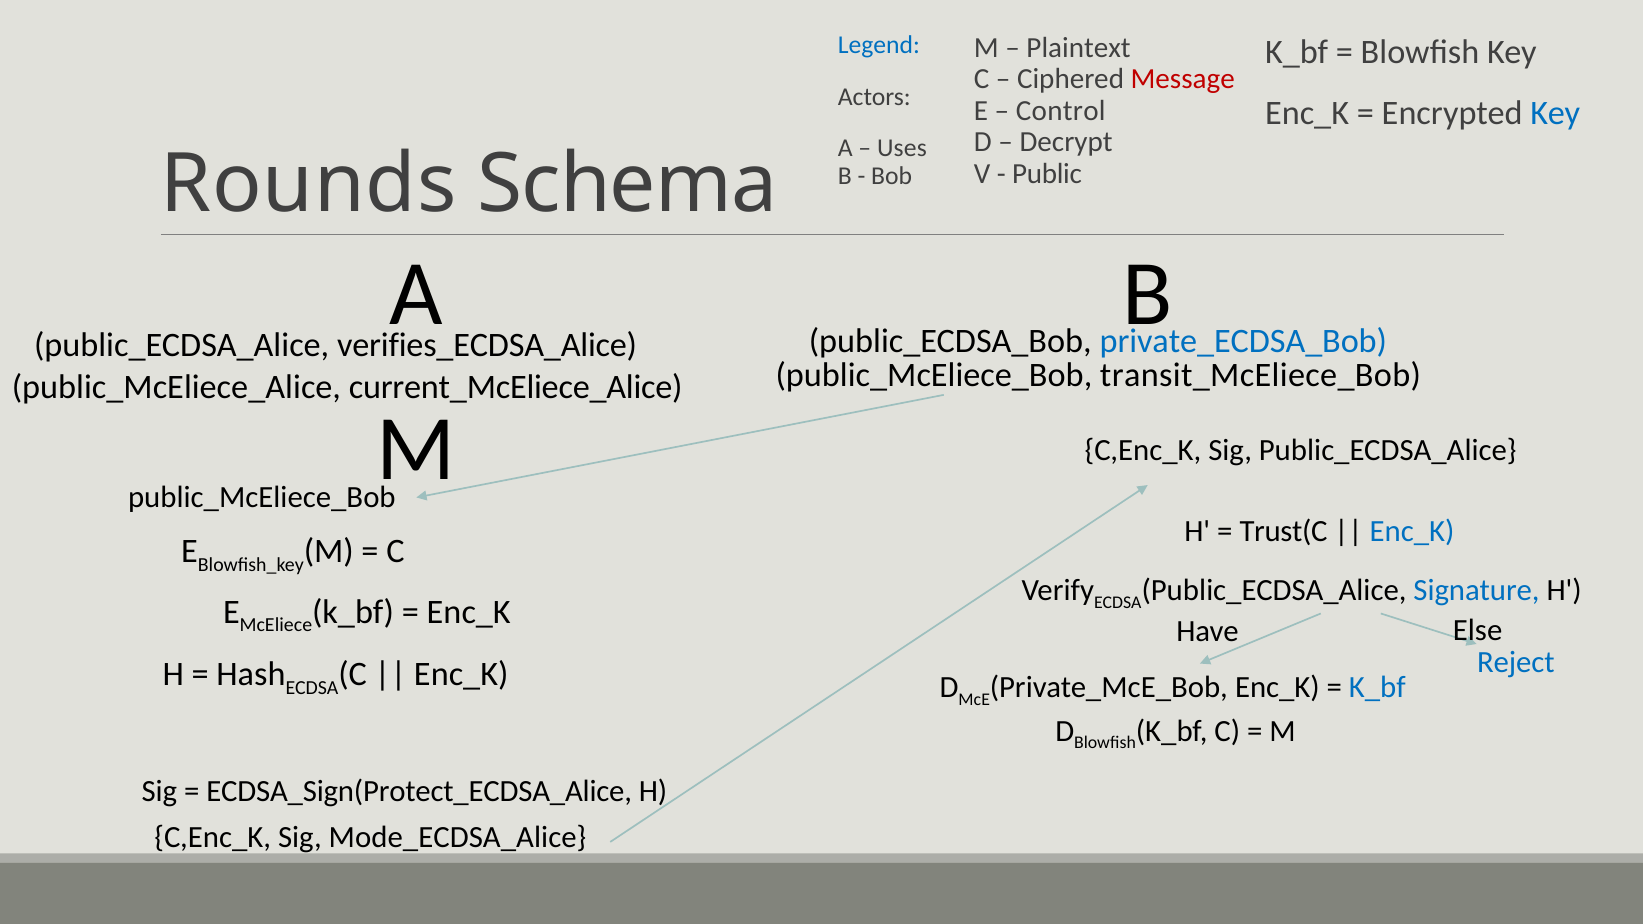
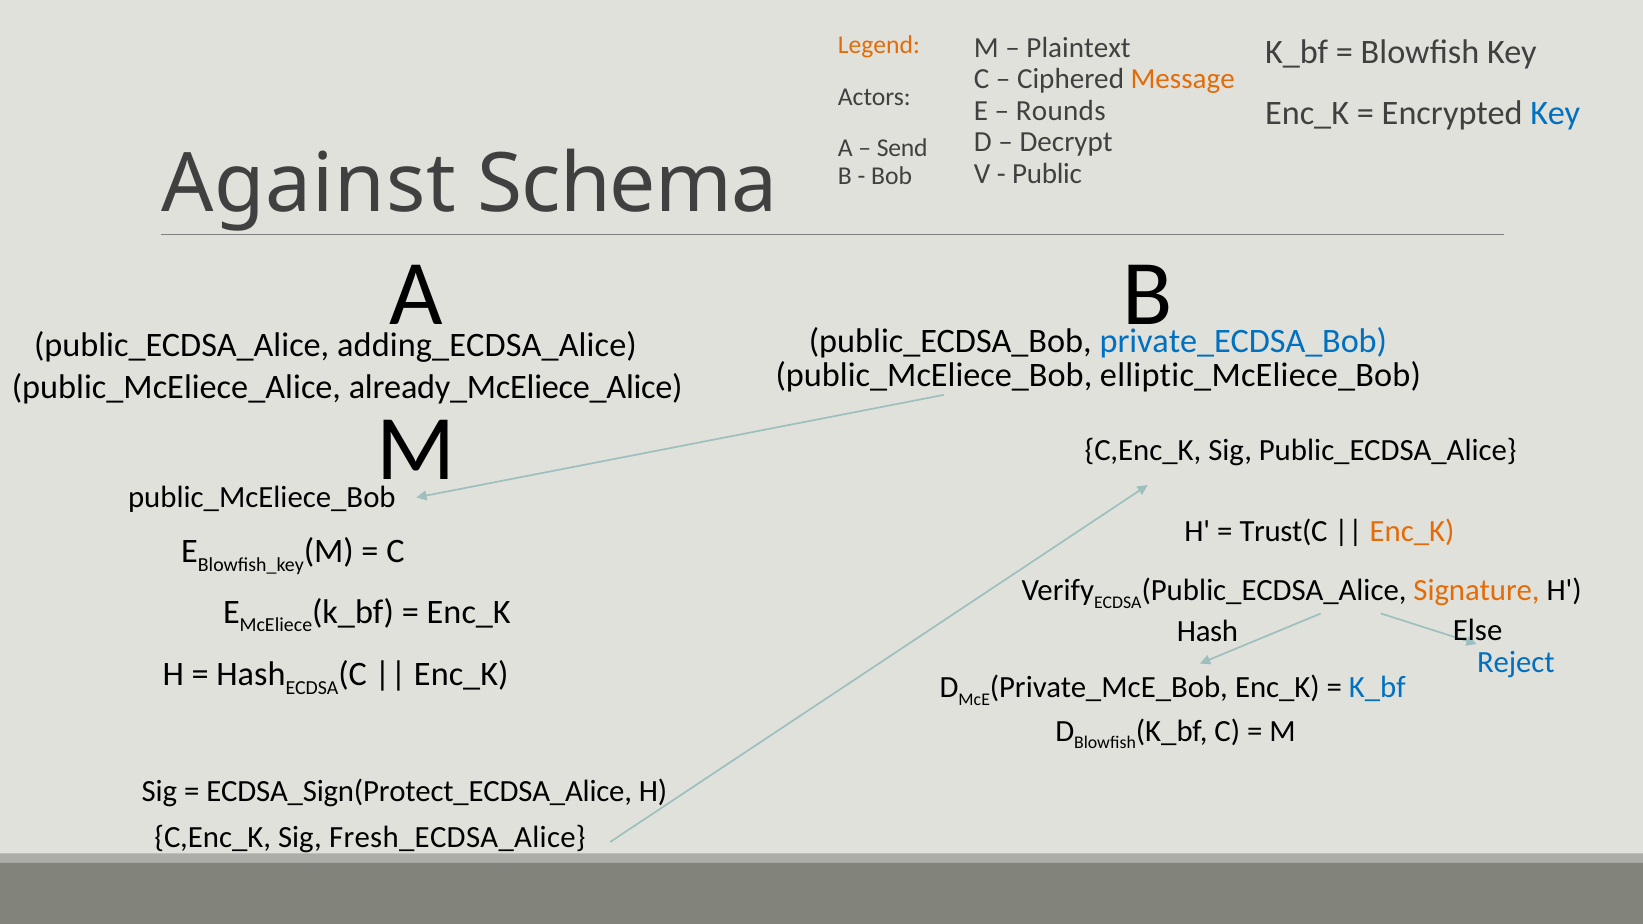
Legend colour: blue -> orange (879, 45)
Message colour: red -> orange (1183, 79)
Control: Control -> Rounds (1061, 111)
Uses: Uses -> Send (902, 148)
Rounds: Rounds -> Against (308, 184)
verifies_ECDSA_Alice: verifies_ECDSA_Alice -> adding_ECDSA_Alice (487, 345)
transit_McEliece_Bob: transit_McEliece_Bob -> elliptic_McEliece_Bob (1261, 375)
current_McEliece_Alice: current_McEliece_Alice -> already_McEliece_Alice (516, 387)
Enc_K colour: blue -> orange (1412, 531)
Signature colour: blue -> orange (1477, 590)
Have: Have -> Hash (1208, 631)
Mode_ECDSA_Alice: Mode_ECDSA_Alice -> Fresh_ECDSA_Alice (457, 838)
